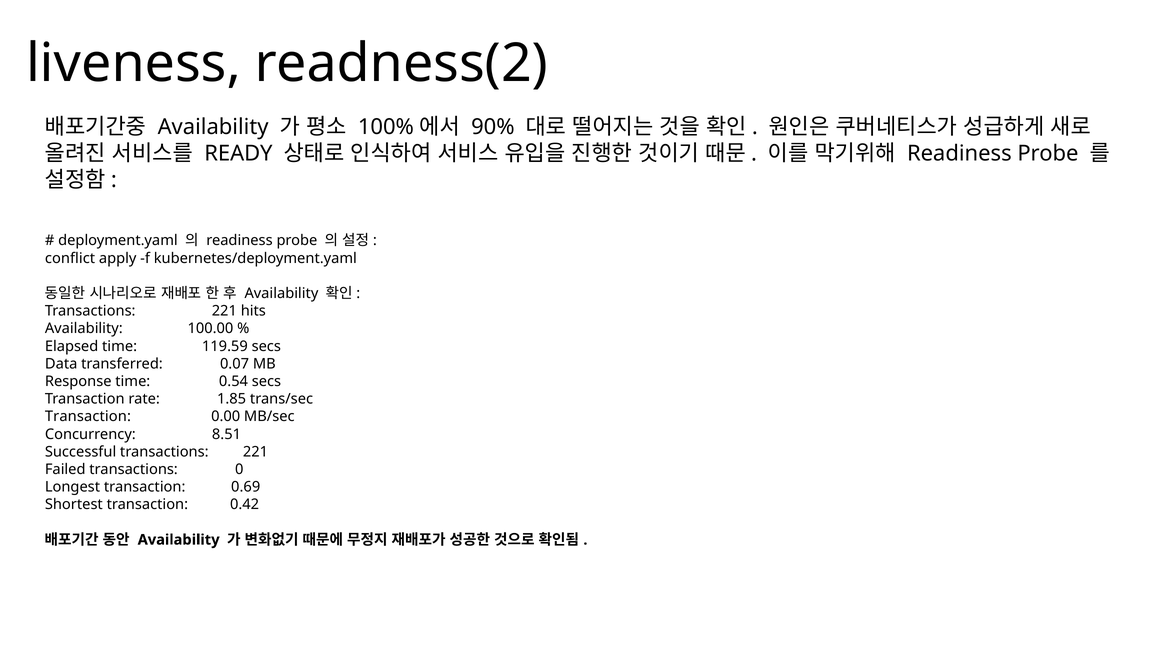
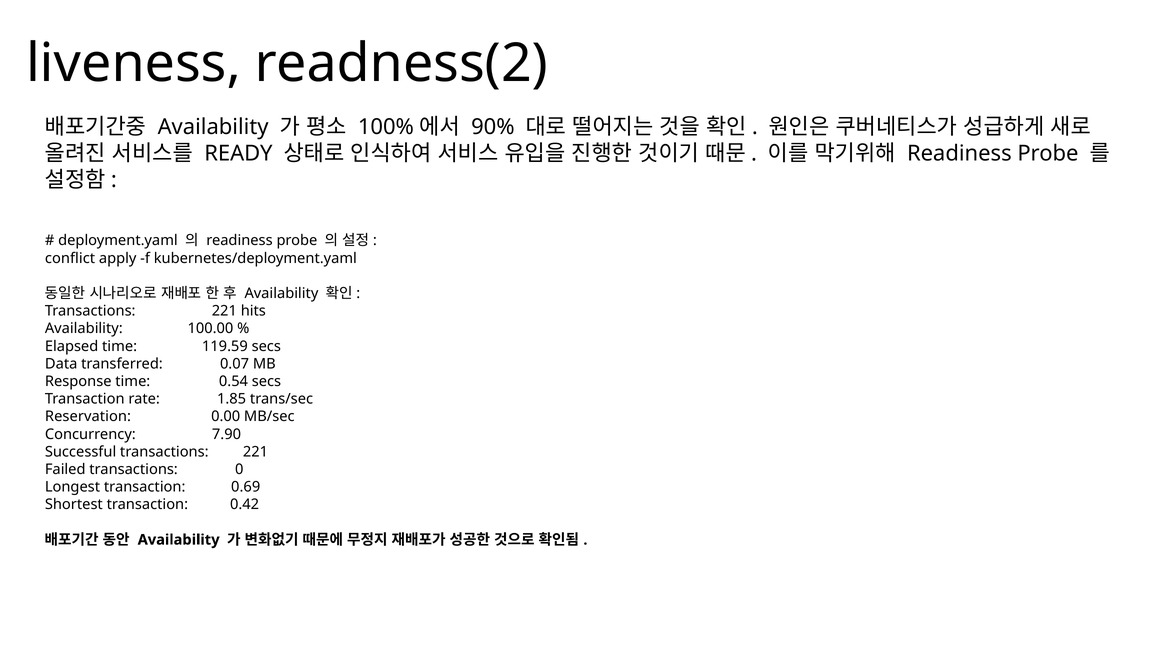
Transaction: Transaction -> Reservation (88, 417)
8.51: 8.51 -> 7.90 (227, 434)
